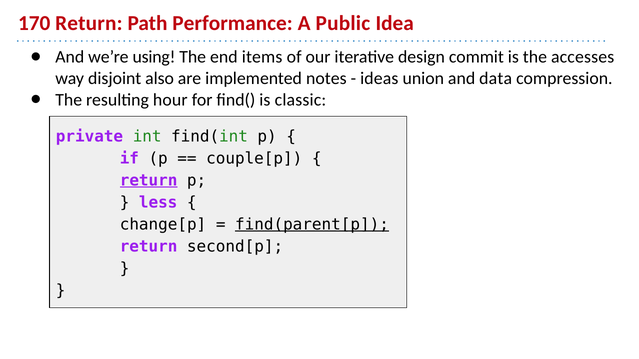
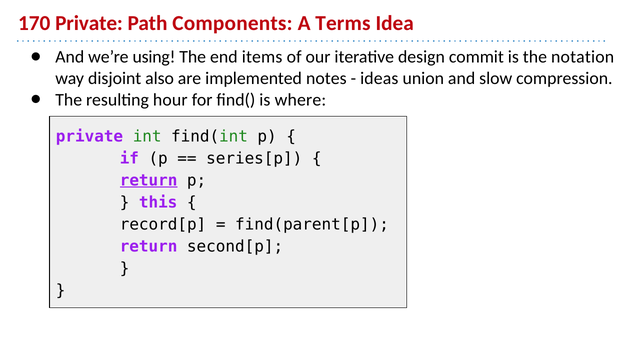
170 Return: Return -> Private (89, 23)
Performance: Performance -> Components (232, 23)
Public: Public -> Terms (343, 23)
accesses: accesses -> notation (583, 57)
data: data -> slow (496, 78)
classic: classic -> where (300, 100)
couple[p: couple[p -> series[p (254, 159)
less: less -> this (158, 203)
change[p: change[p -> record[p (163, 225)
find(parent[p underline: present -> none (312, 225)
